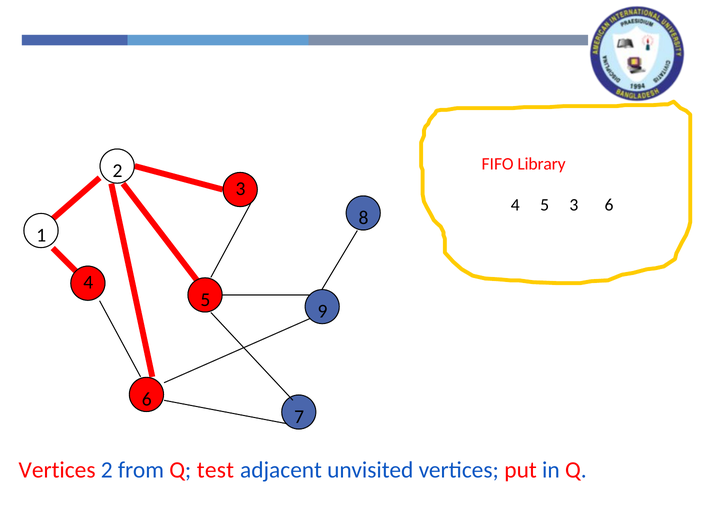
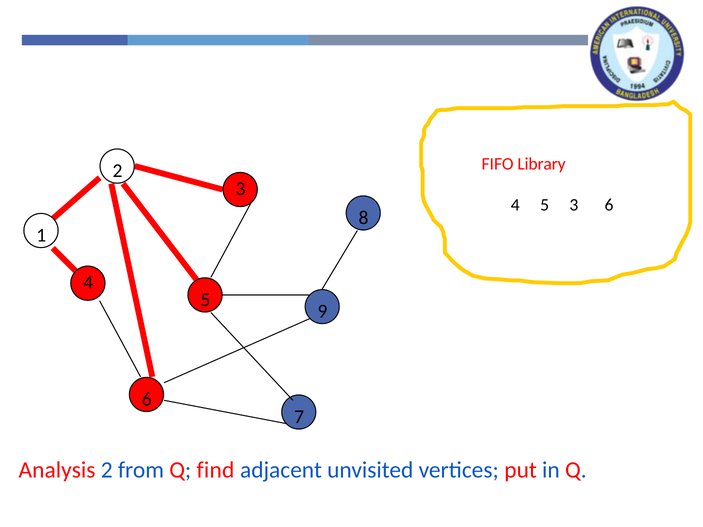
Vertices: Vertices -> Analysis (57, 470)
test: test -> find (215, 470)
